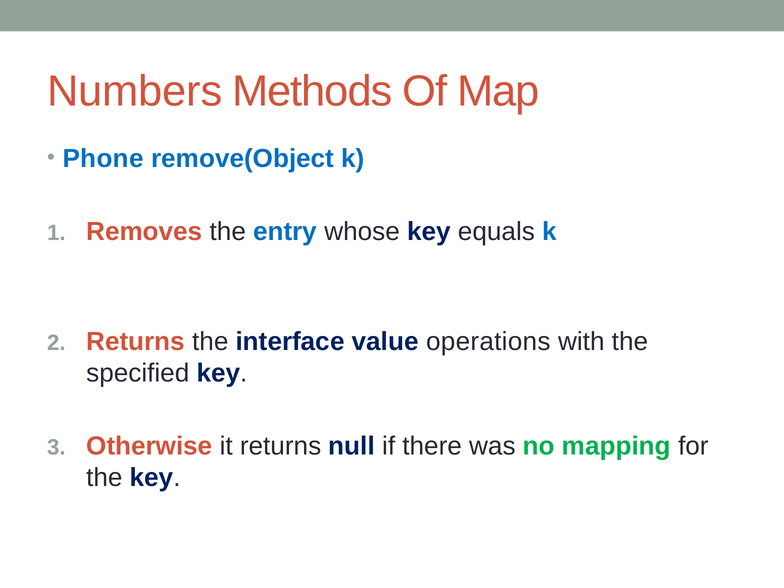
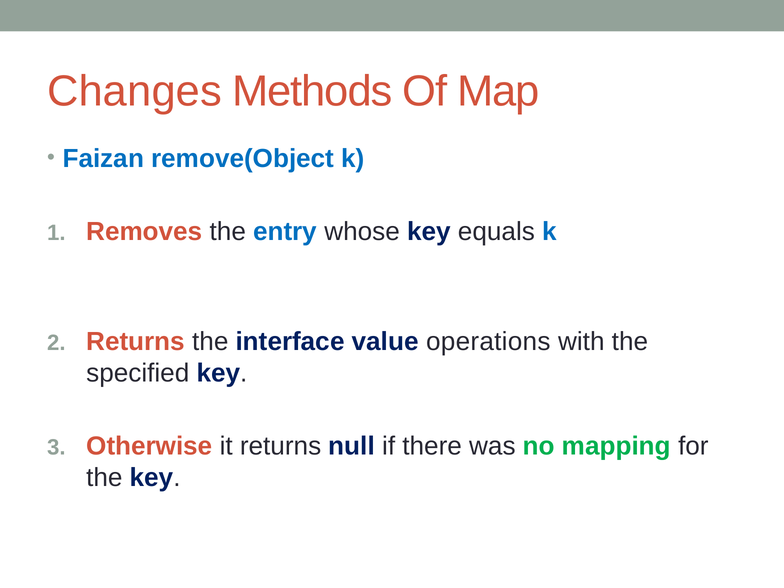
Numbers: Numbers -> Changes (135, 91)
Phone: Phone -> Faizan (103, 159)
